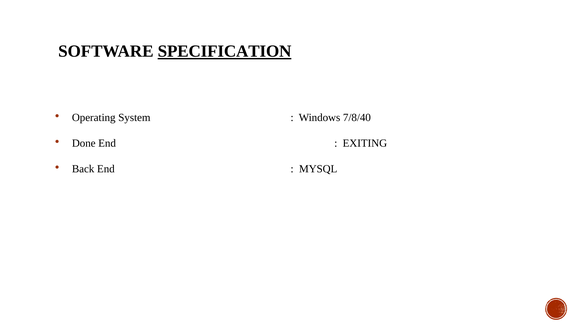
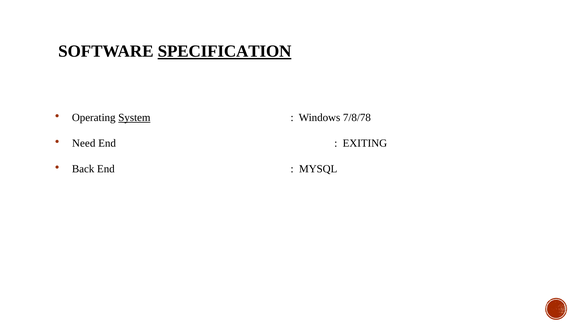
System underline: none -> present (134, 118)
7/8/40: 7/8/40 -> 7/8/78 (357, 118)
Done: Done -> Need (84, 143)
